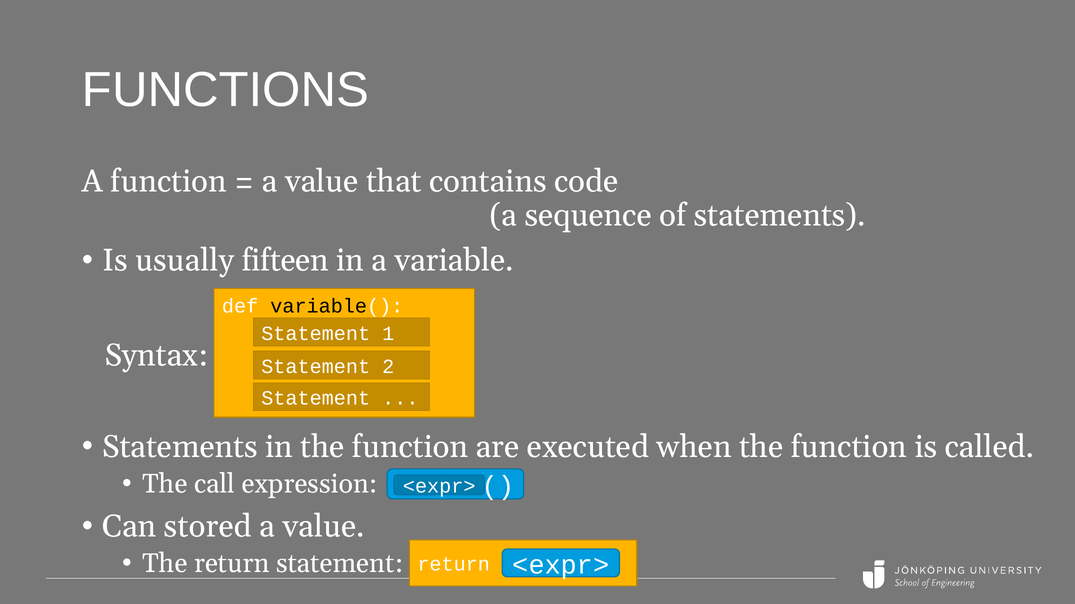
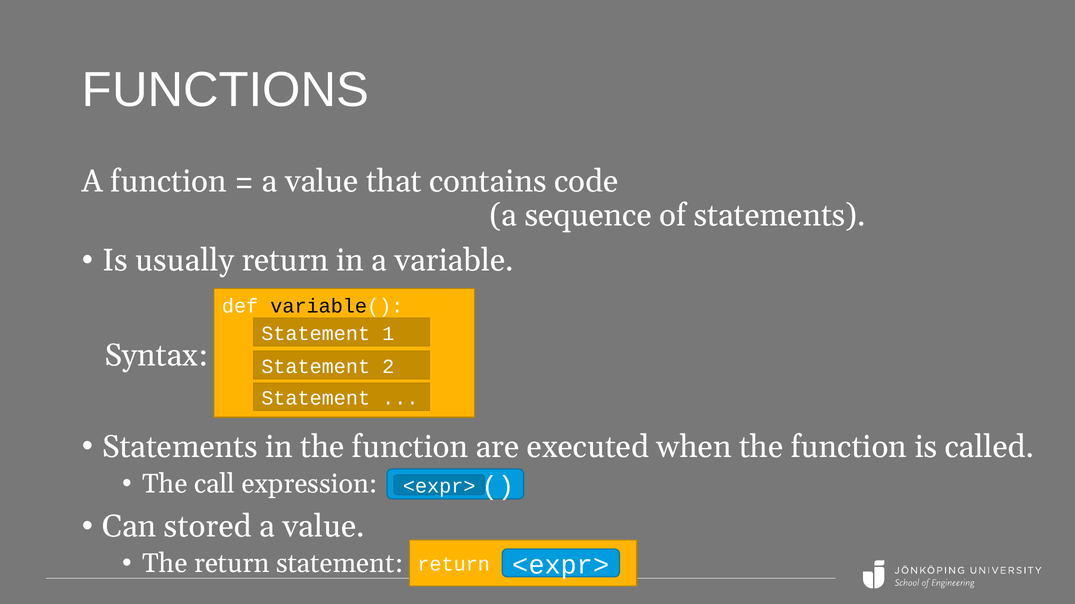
usually fifteen: fifteen -> return (285, 261)
